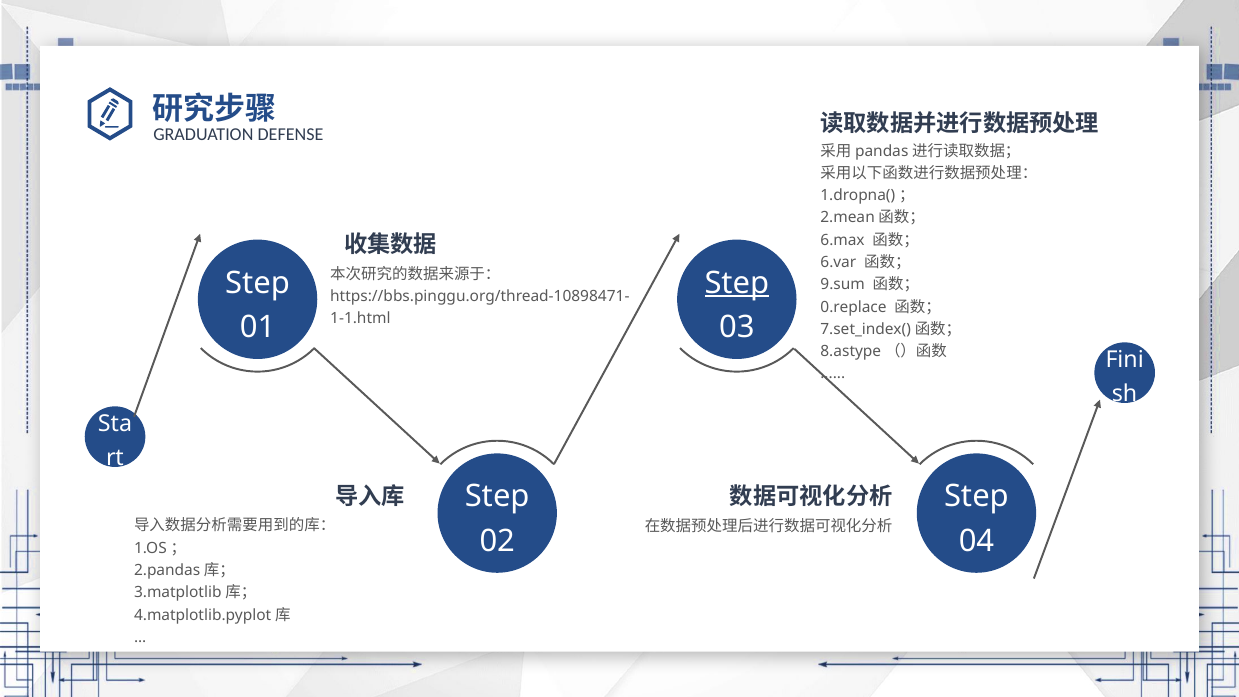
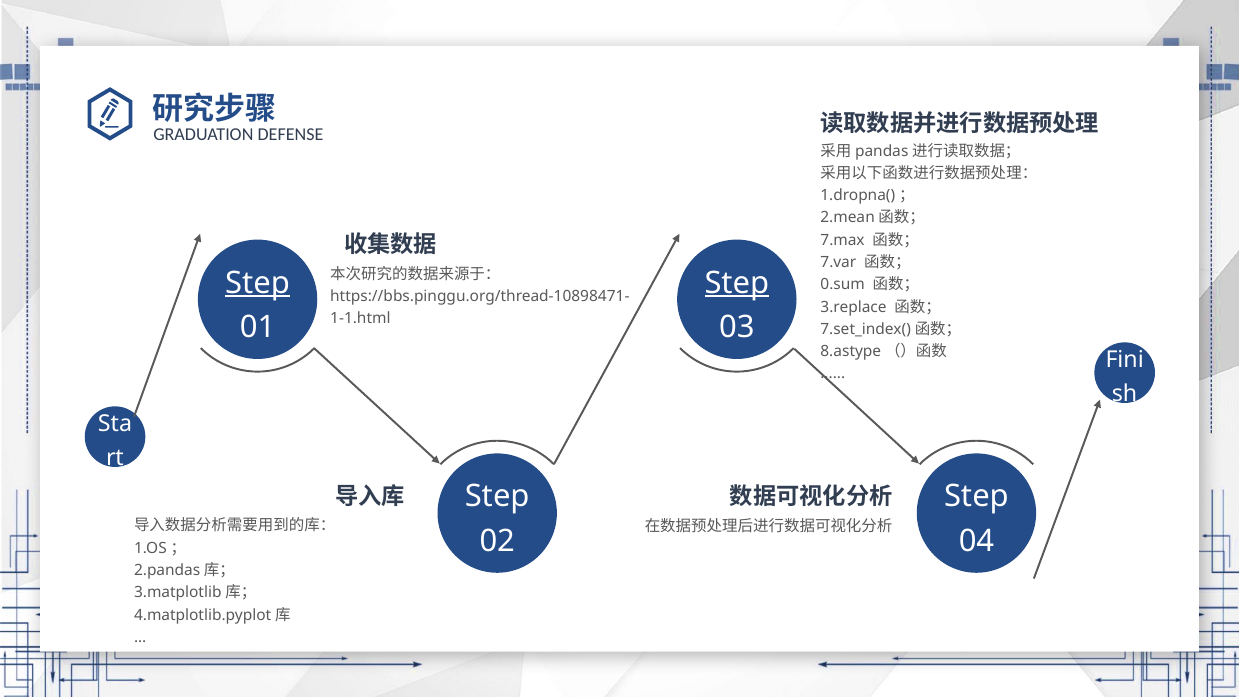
6.max: 6.max -> 7.max (843, 240)
6.var: 6.var -> 7.var (838, 262)
Step underline: none -> present (258, 283)
9.sum: 9.sum -> 0.sum (843, 285)
0.replace: 0.replace -> 3.replace (854, 307)
